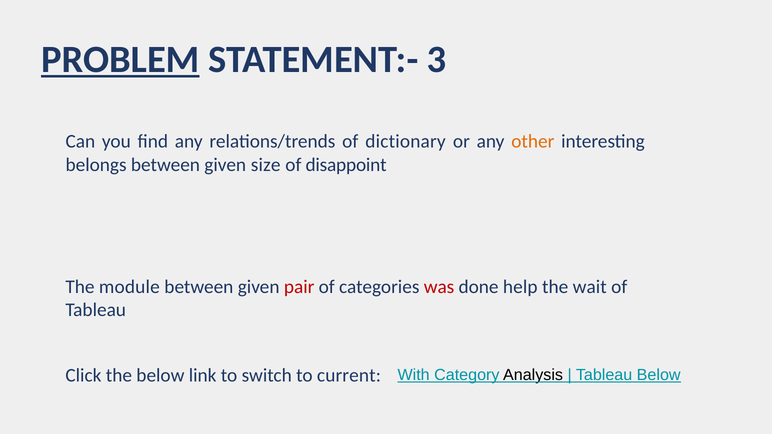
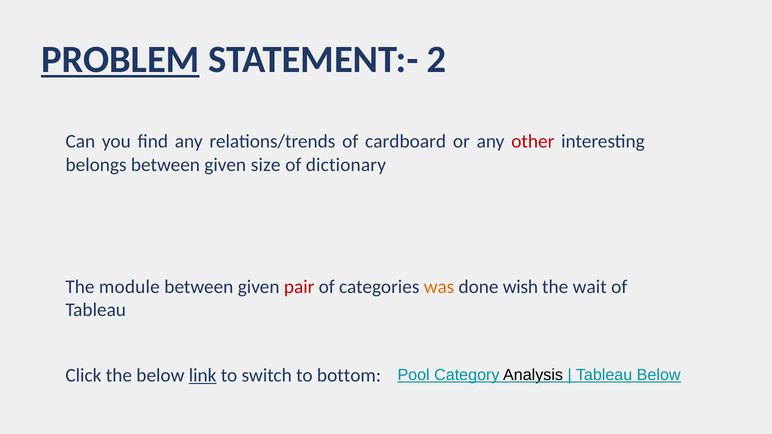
3: 3 -> 2 (437, 60)
dictionary: dictionary -> cardboard (406, 142)
other colour: orange -> red (533, 142)
disappoint: disappoint -> dictionary (346, 165)
was colour: red -> orange (439, 287)
help: help -> wish (520, 287)
link underline: none -> present (203, 376)
current: current -> bottom (349, 376)
With: With -> Pool (414, 375)
